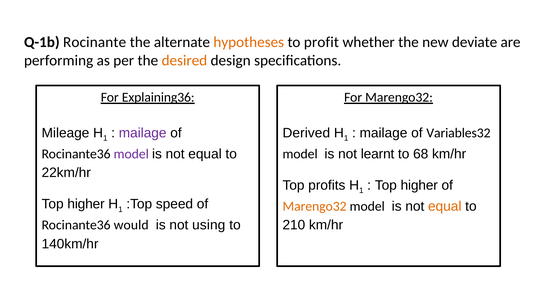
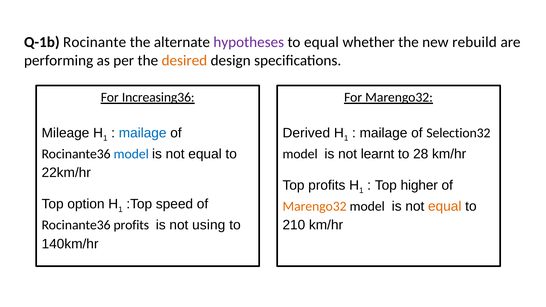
hypotheses colour: orange -> purple (249, 42)
to profit: profit -> equal (321, 42)
deviate: deviate -> rebuild (474, 42)
Explaining36: Explaining36 -> Increasing36 (158, 97)
mailage colour: purple -> blue (143, 133)
Variables32: Variables32 -> Selection32 (458, 133)
model colour: purple -> blue (131, 154)
68: 68 -> 28 (421, 154)
higher: higher -> option (86, 204)
Rocinante36 would: would -> profits (131, 225)
